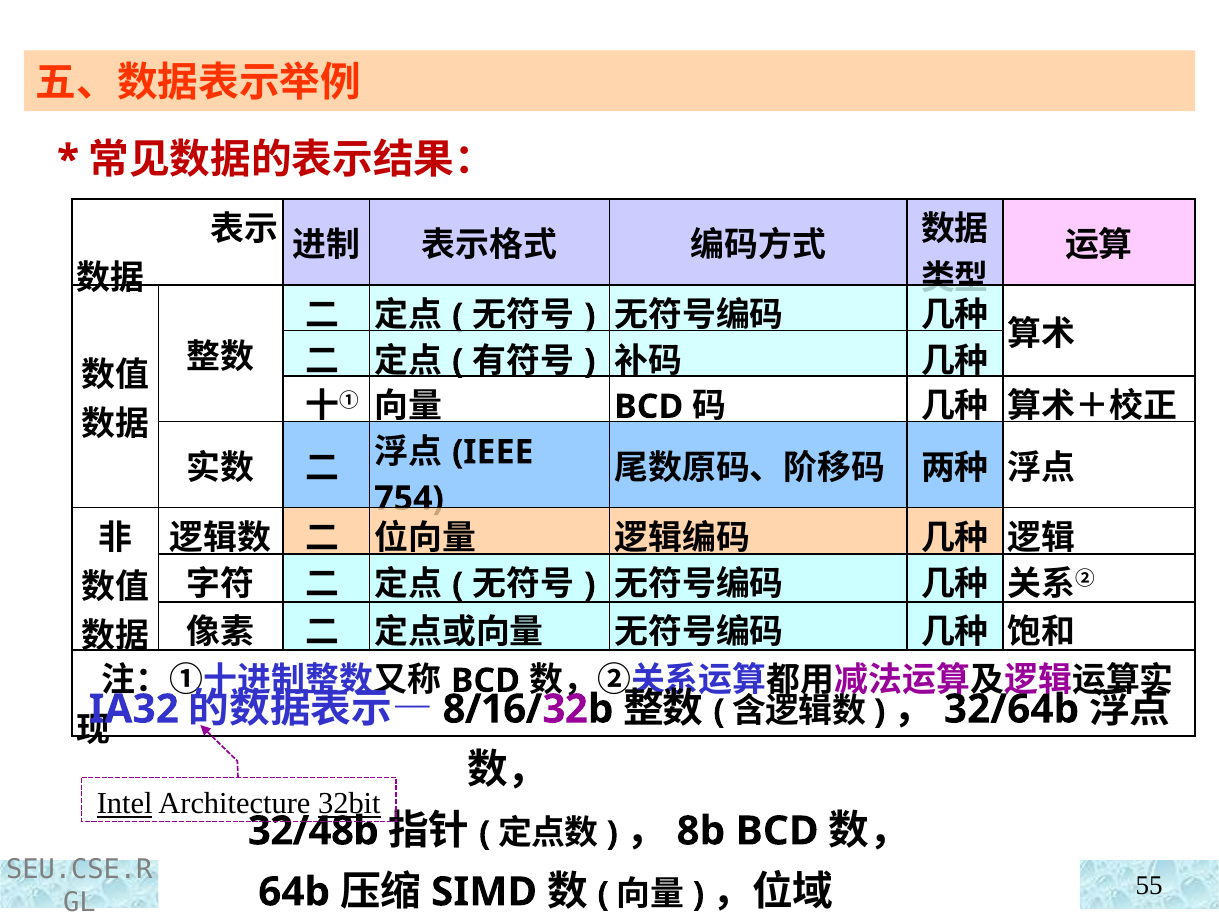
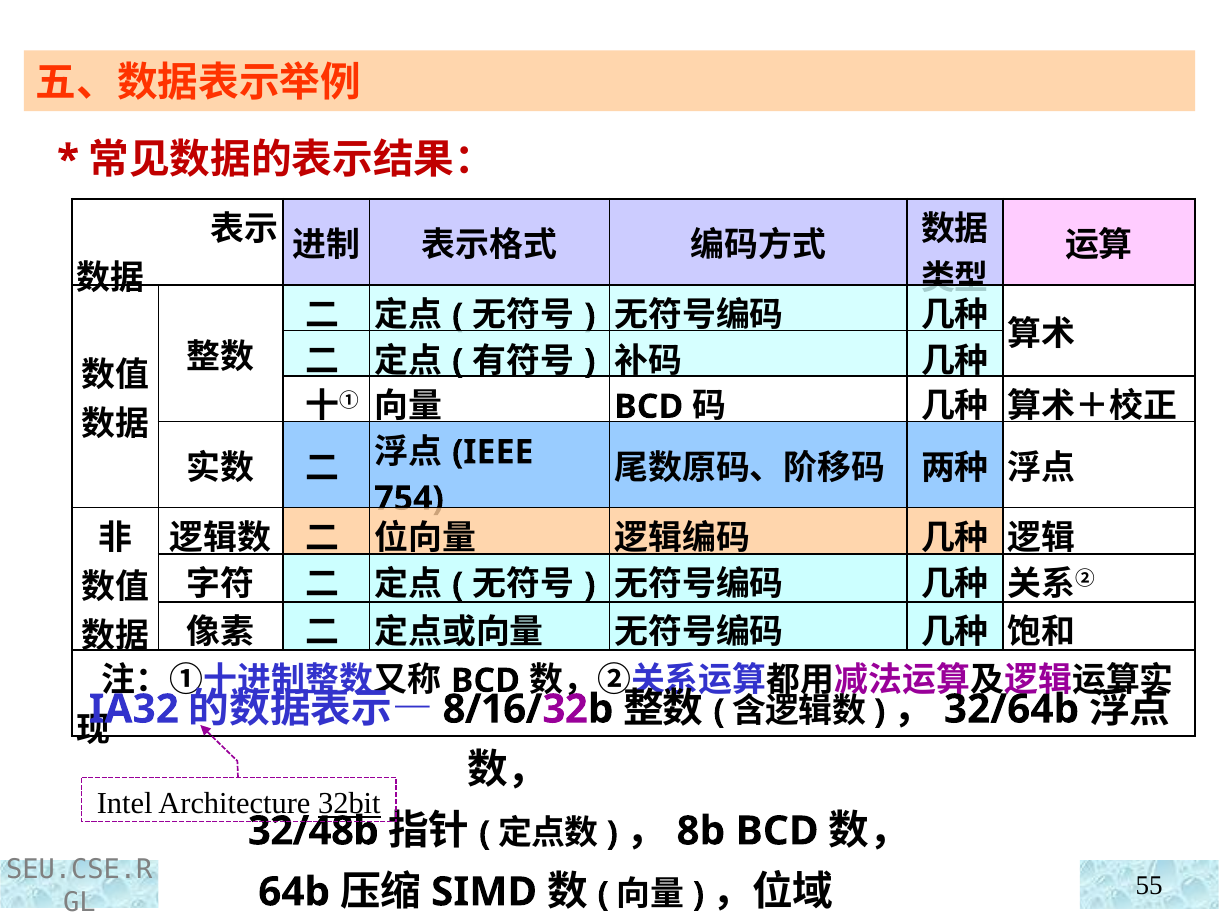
Intel underline: present -> none (125, 804)
